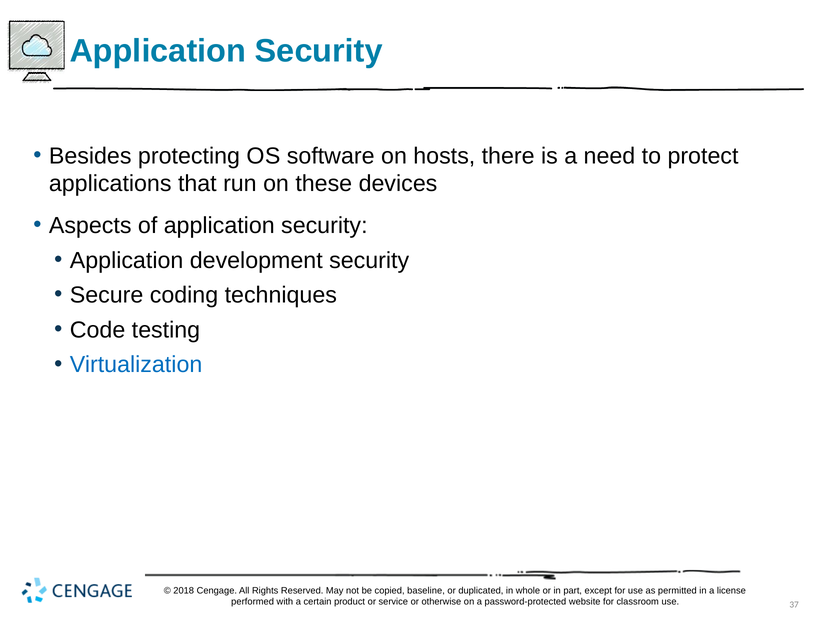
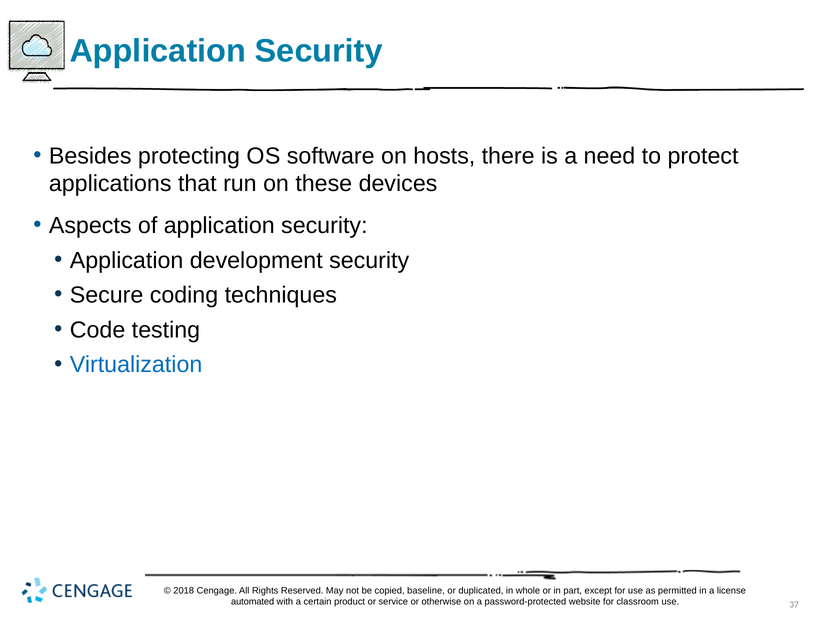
performed: performed -> automated (253, 602)
